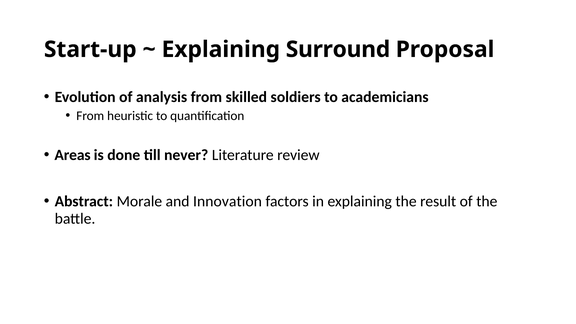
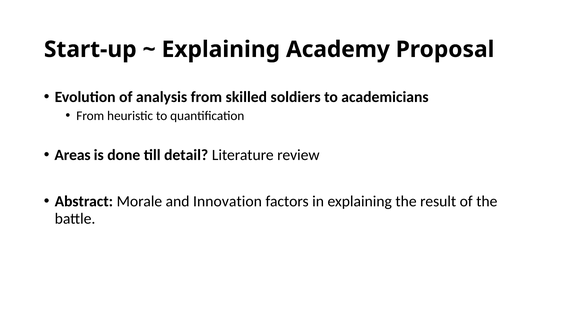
Surround: Surround -> Academy (338, 49)
never: never -> detail (186, 155)
